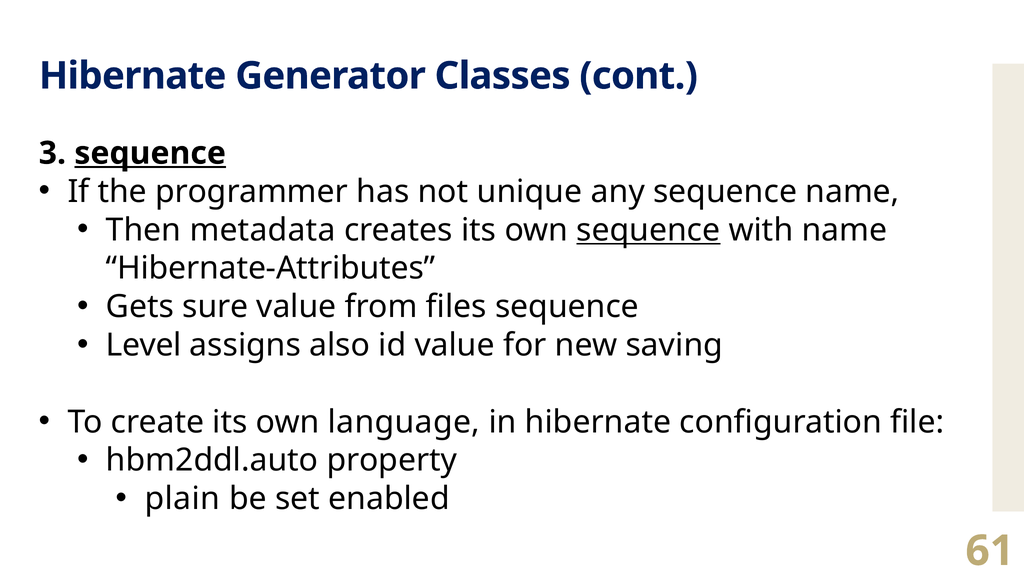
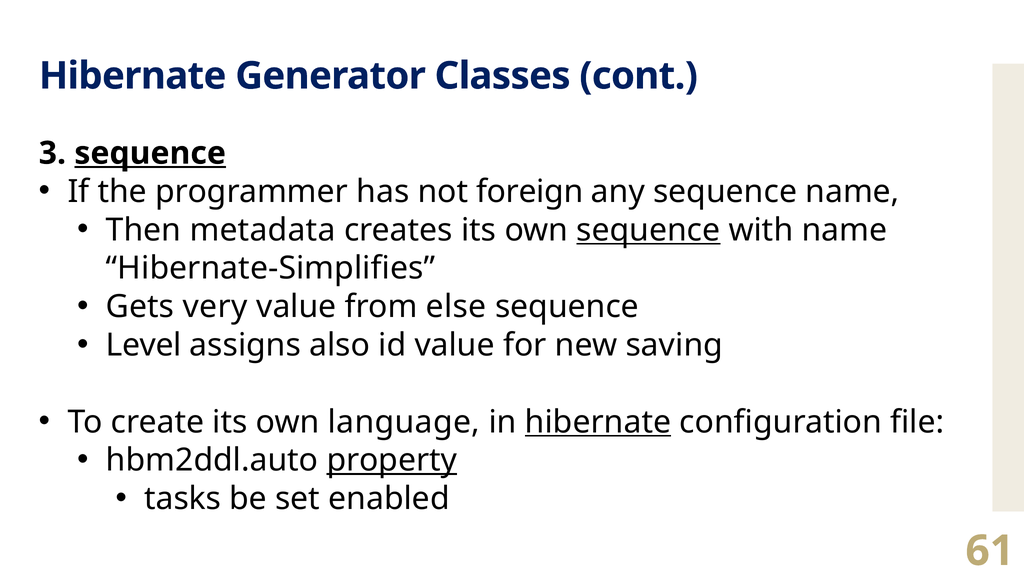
unique: unique -> foreign (530, 192)
Hibernate-Attributes: Hibernate-Attributes -> Hibernate-Simplifies (270, 268)
sure: sure -> very (215, 307)
files: files -> else (456, 307)
hibernate underline: none -> present (598, 422)
property underline: none -> present (392, 460)
plain: plain -> tasks (183, 499)
